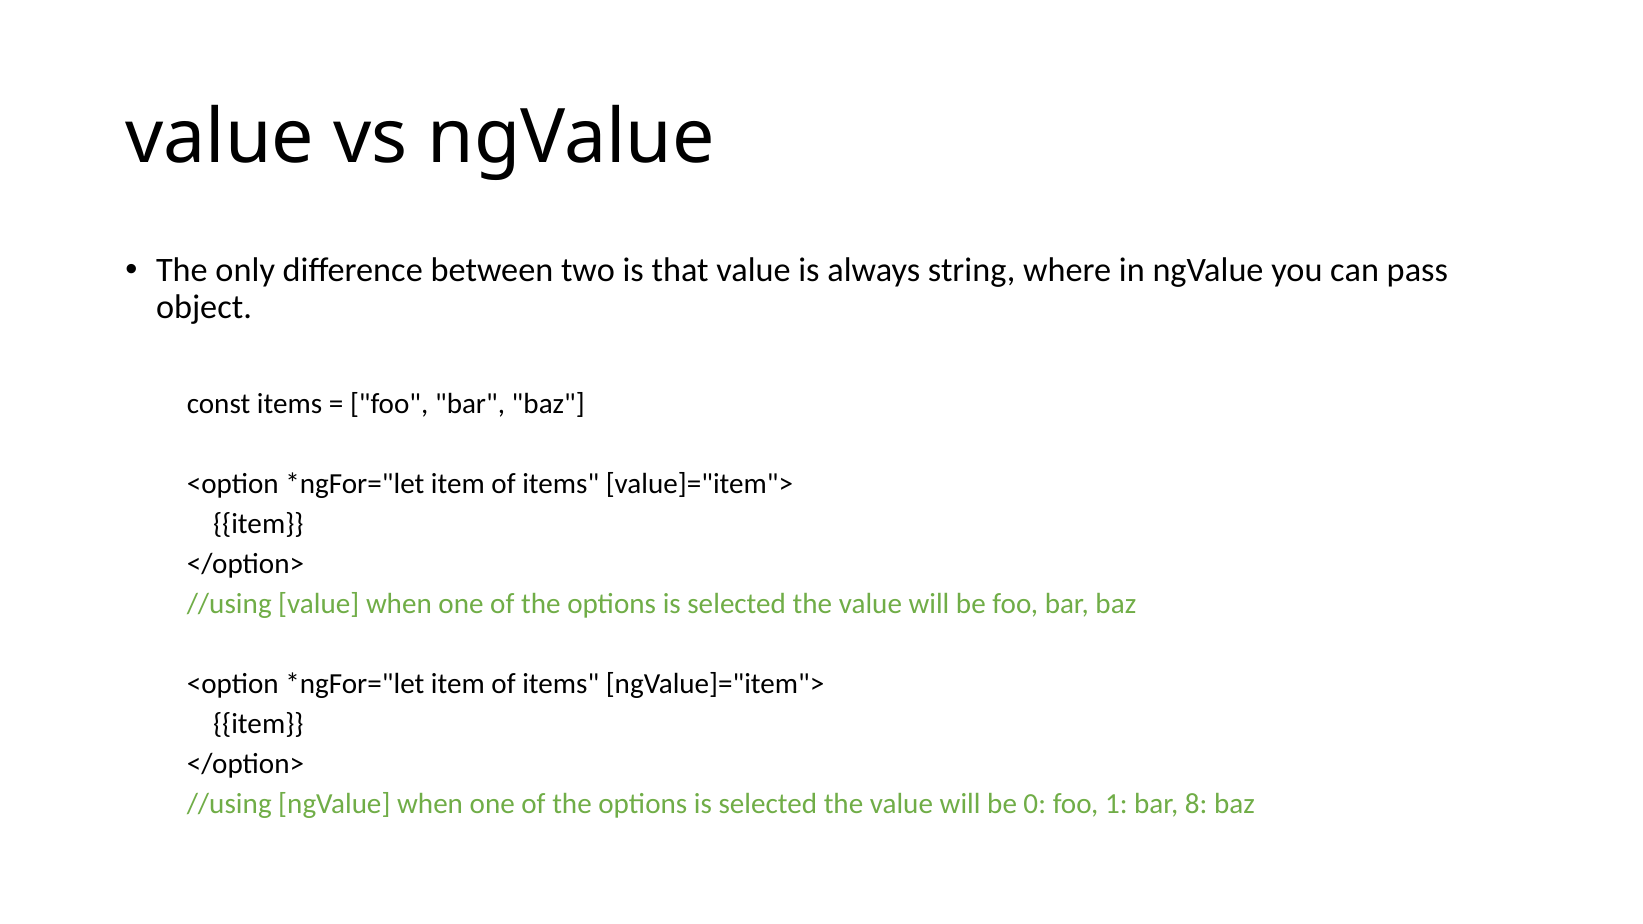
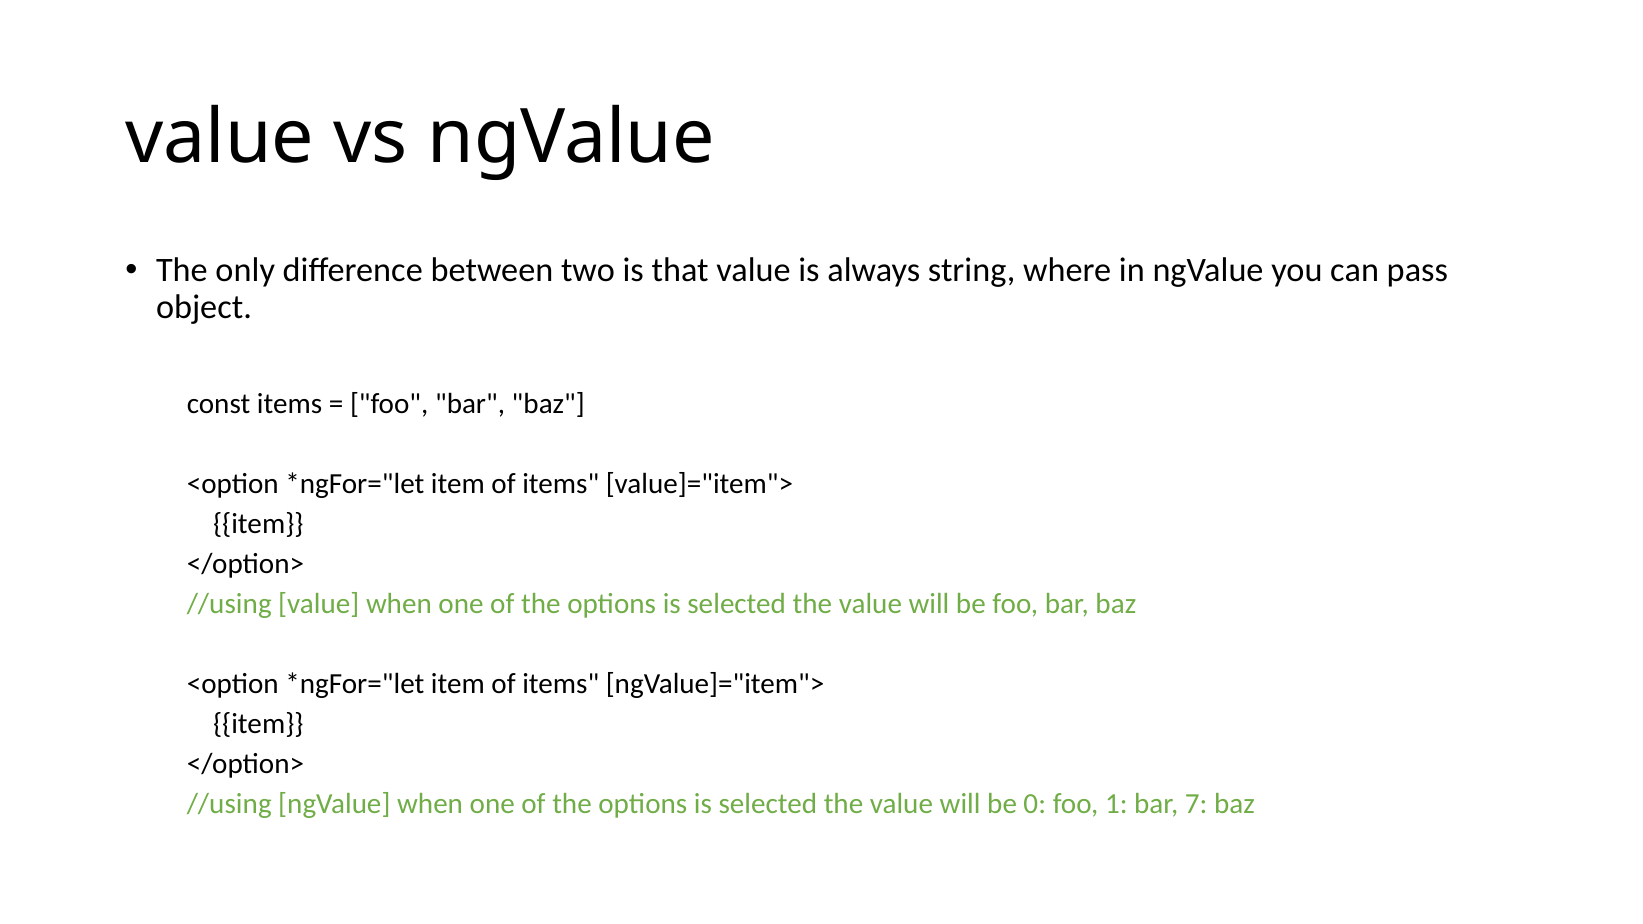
8: 8 -> 7 (1196, 804)
